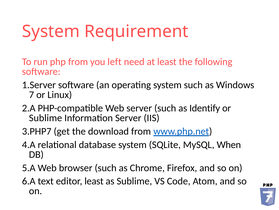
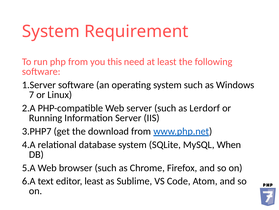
left: left -> this (115, 62)
Identify: Identify -> Lerdorf (205, 108)
Sublime: Sublime -> Running (46, 118)
